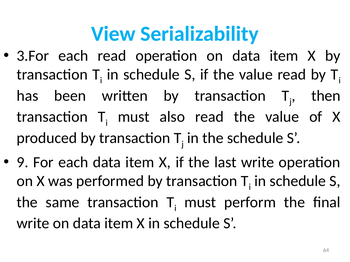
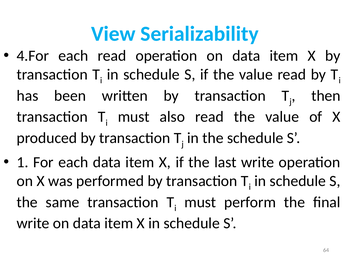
3.For: 3.For -> 4.For (33, 56)
9: 9 -> 1 (23, 163)
